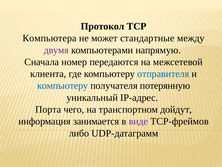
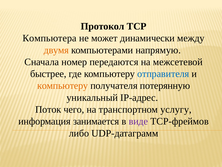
стандартные: стандартные -> динамически (147, 38)
двумя colour: purple -> orange (56, 50)
клиента: клиента -> быстрее (48, 74)
компьютеру colour: blue -> orange (63, 85)
Порта: Порта -> Поток (48, 109)
дойдут: дойдут -> услугу (176, 109)
